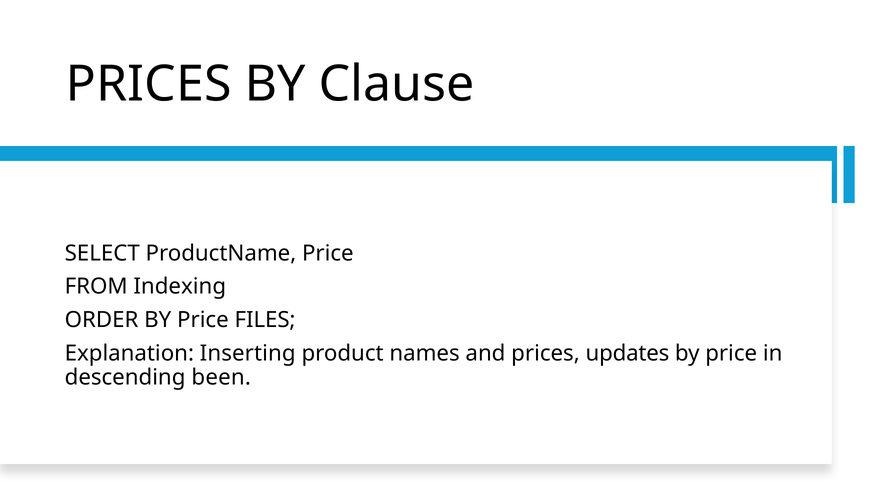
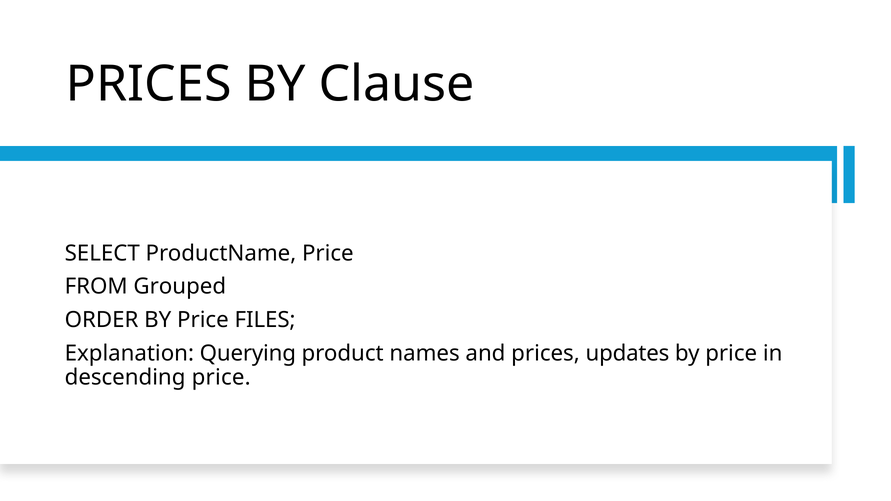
Indexing: Indexing -> Grouped (180, 287)
Inserting: Inserting -> Querying (248, 353)
descending been: been -> price (221, 377)
